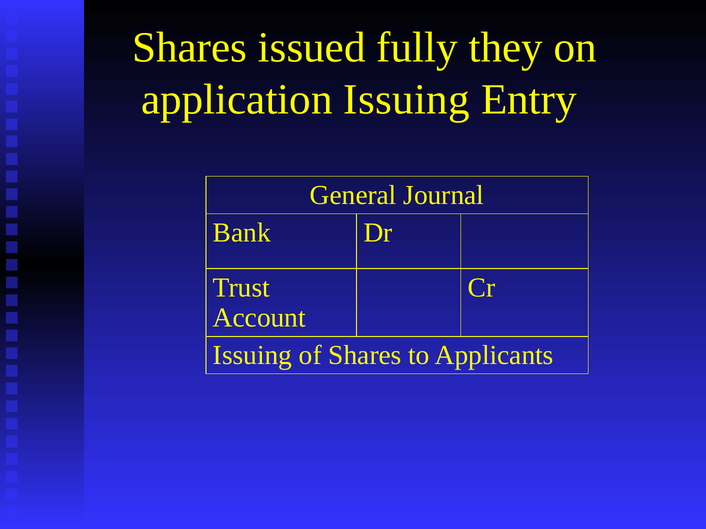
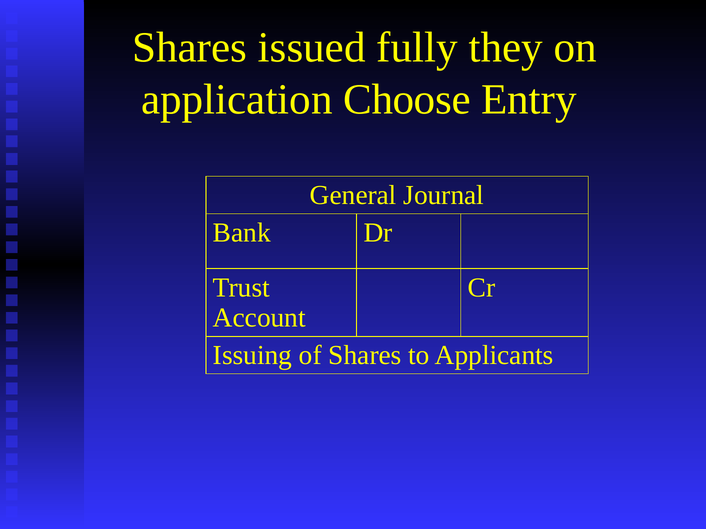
application Issuing: Issuing -> Choose (407, 100)
